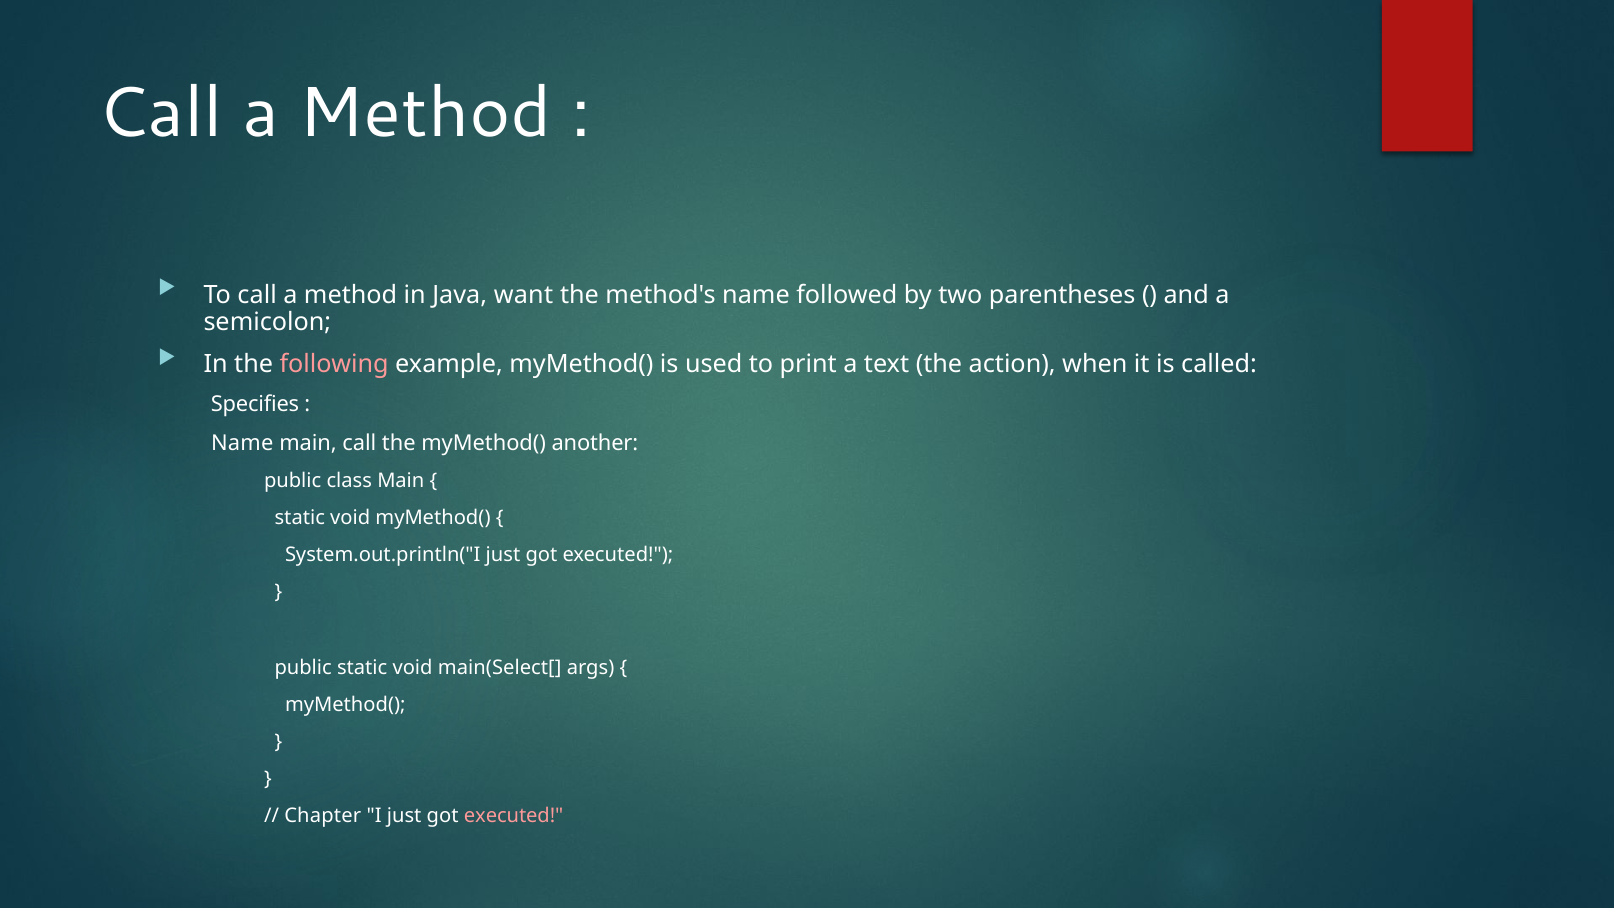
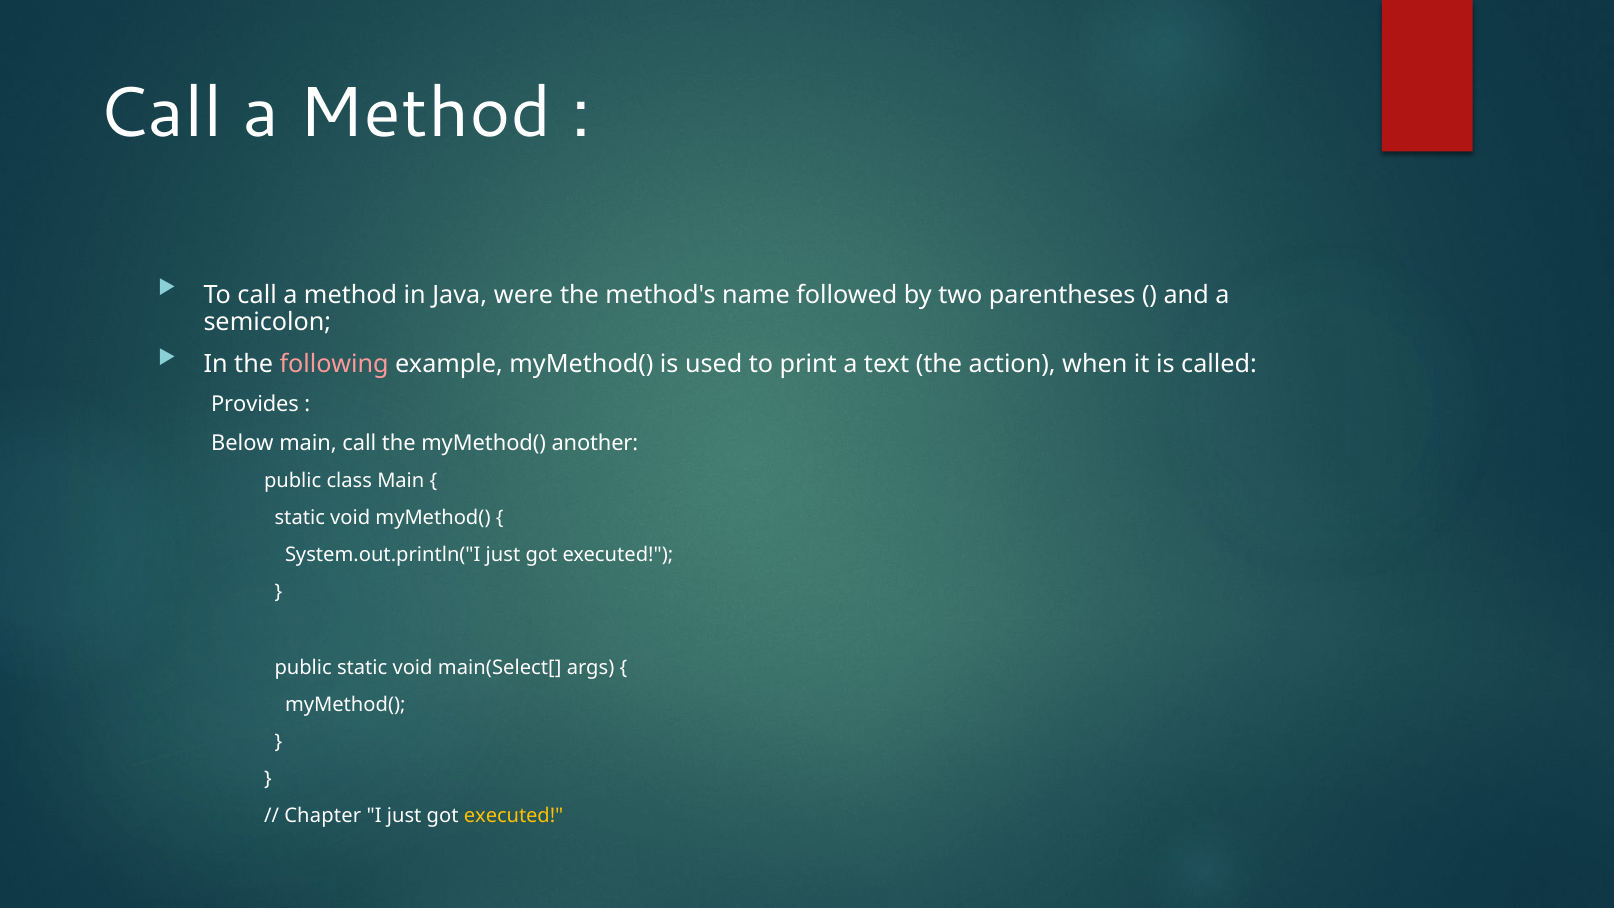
want: want -> were (523, 295)
Specifies: Specifies -> Provides (255, 404)
Name: Name -> Below (242, 443)
executed colour: pink -> yellow (514, 815)
